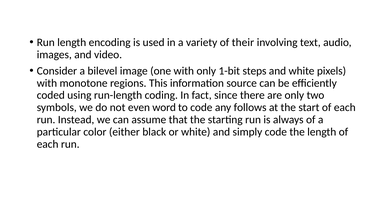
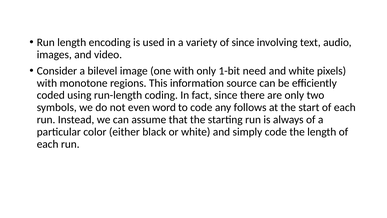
of their: their -> since (243, 42)
steps: steps -> need (254, 71)
